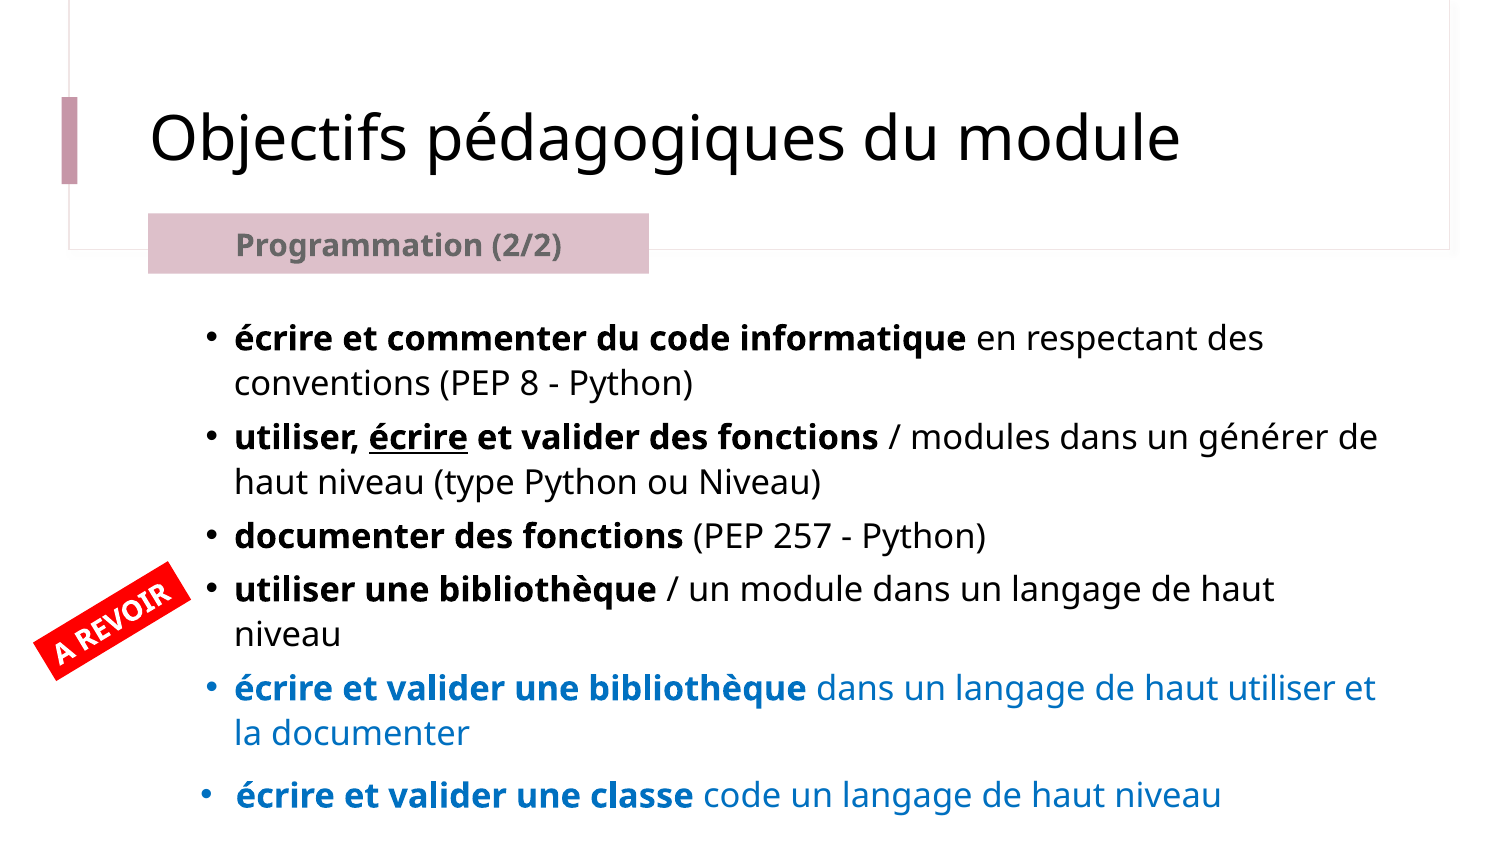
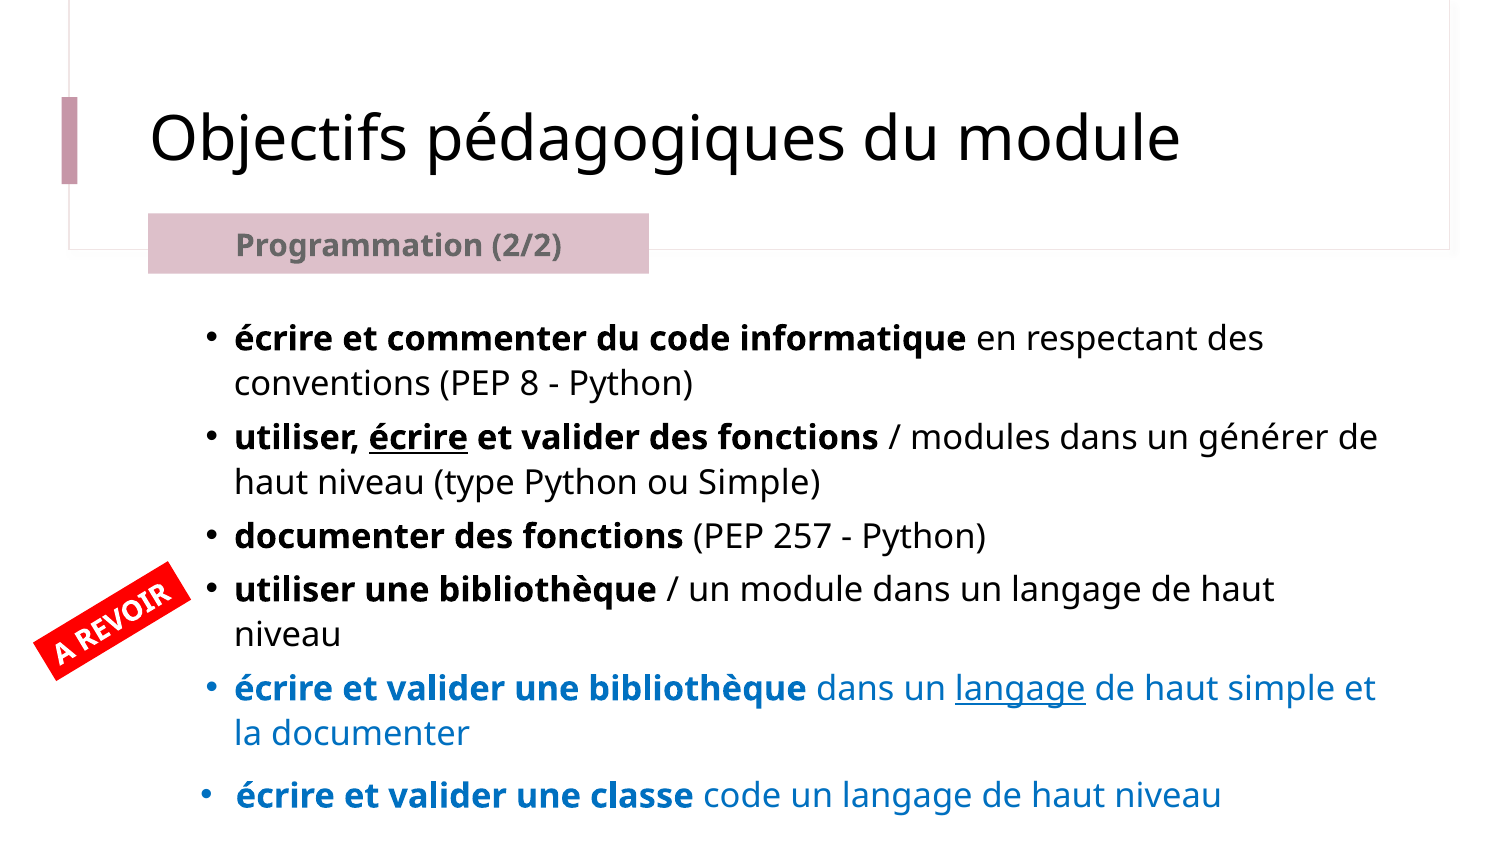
ou Niveau: Niveau -> Simple (759, 484)
langage underline: none -> present (1020, 689)
haut utiliser: utiliser -> simple (1281, 689)
